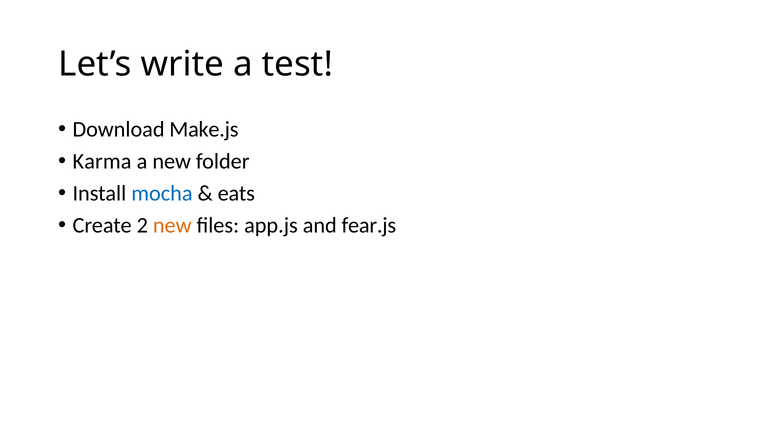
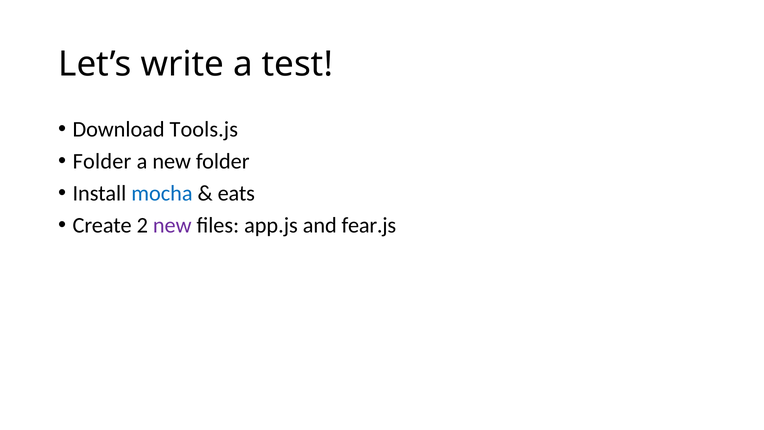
Make.js: Make.js -> Tools.js (204, 129)
Karma: Karma -> Folder (102, 161)
new colour: orange -> purple (172, 225)
